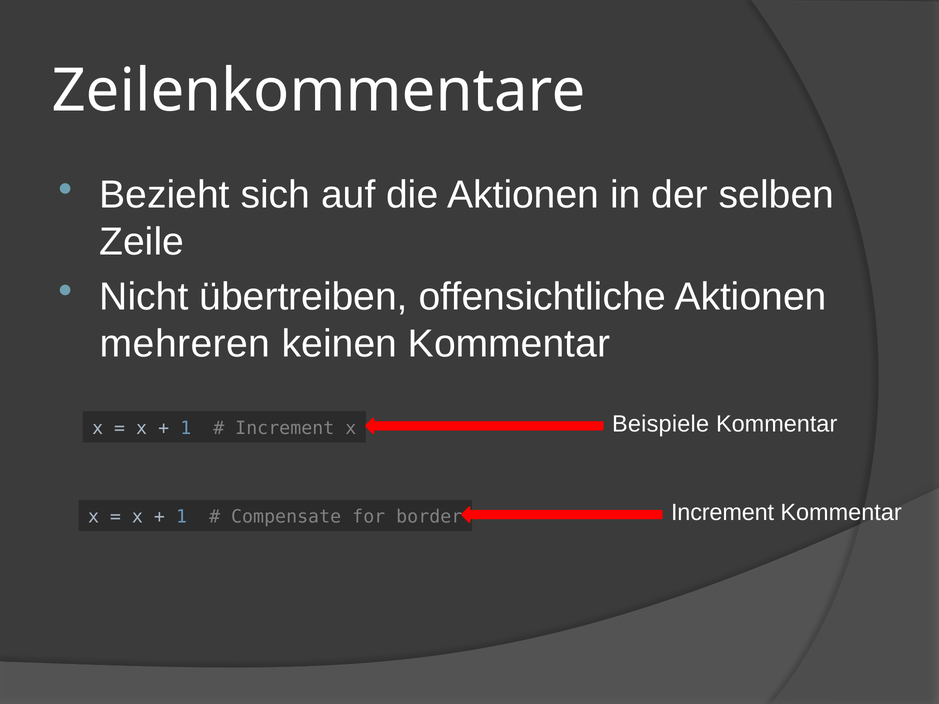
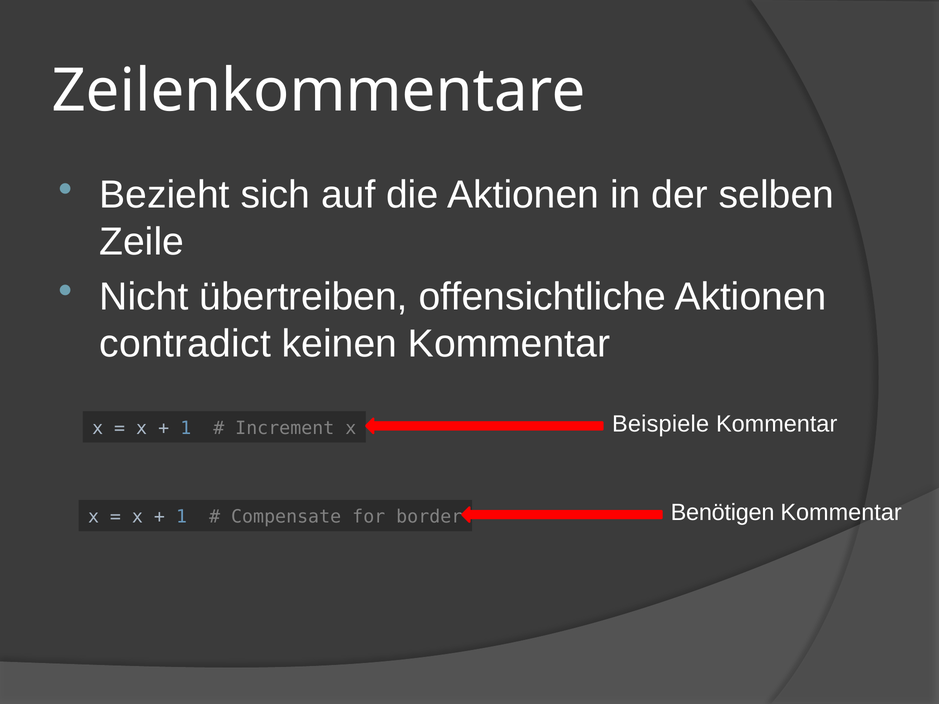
mehreren: mehreren -> contradict (185, 344)
Increment: Increment -> Benötigen (723, 513)
